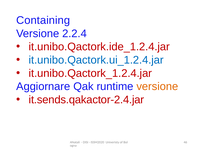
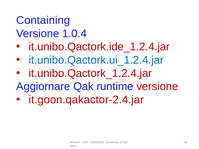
2.2.4: 2.2.4 -> 1.0.4 (75, 34)
versione colour: orange -> red (157, 87)
it.sends.qakactor-2.4.jar: it.sends.qakactor-2.4.jar -> it.goon.qakactor-2.4.jar (86, 100)
